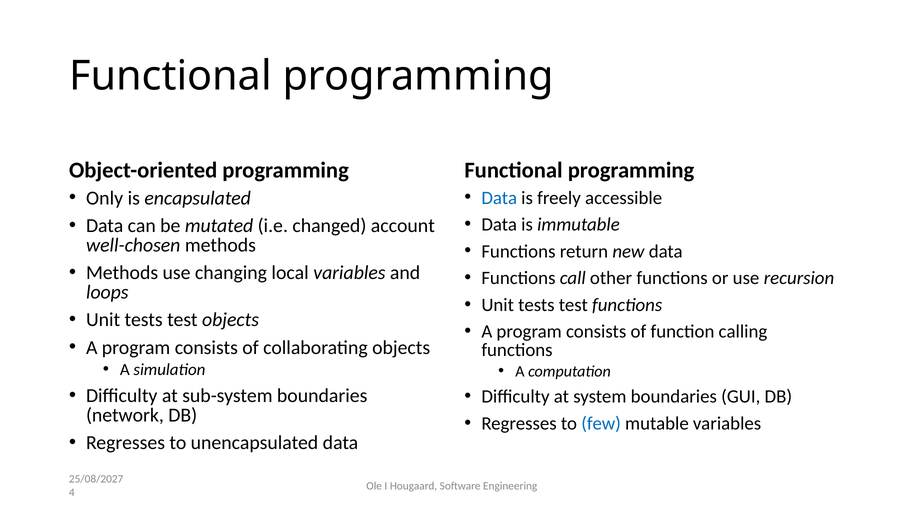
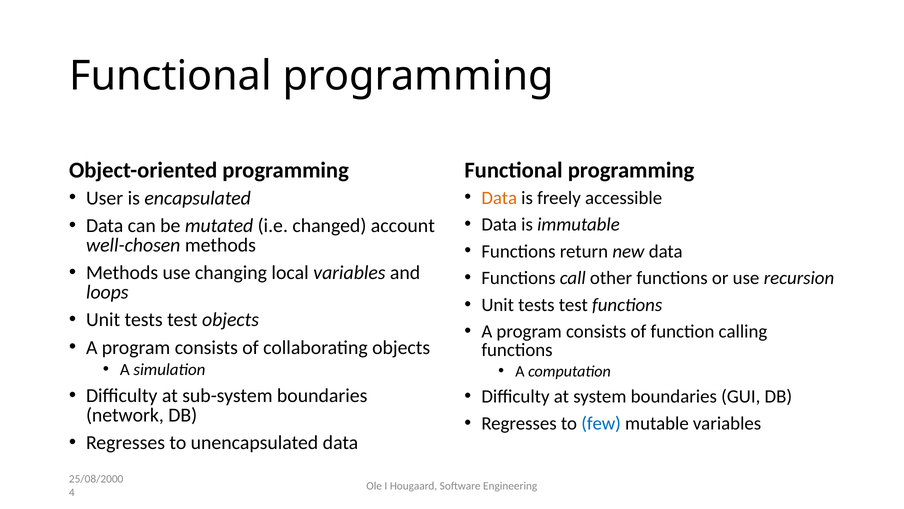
Only: Only -> User (105, 198)
Data colour: blue -> orange (499, 198)
25/08/2027: 25/08/2027 -> 25/08/2000 (96, 479)
